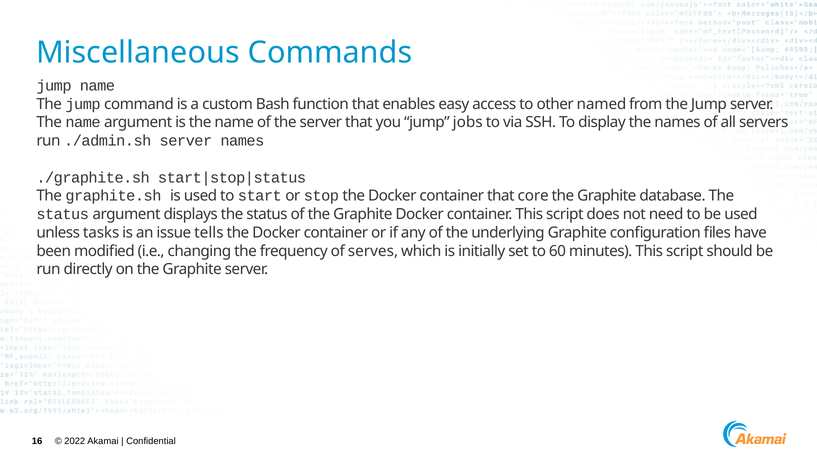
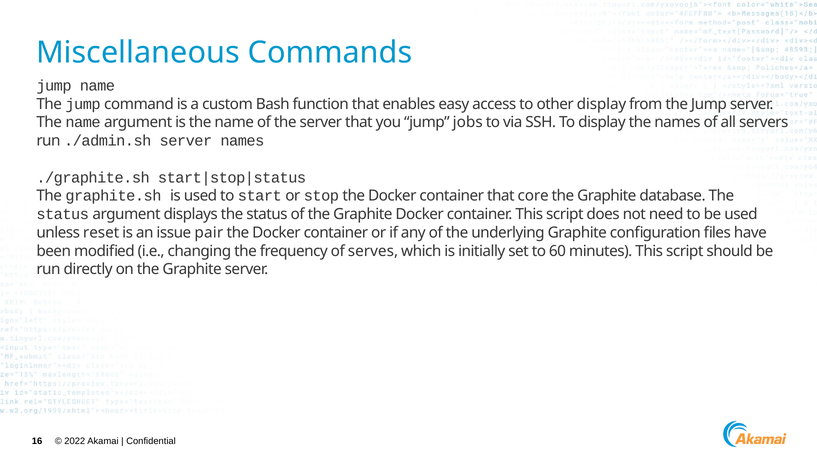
other named: named -> display (601, 104)
tasks: tasks -> reset (101, 233)
tells: tells -> pair (209, 233)
